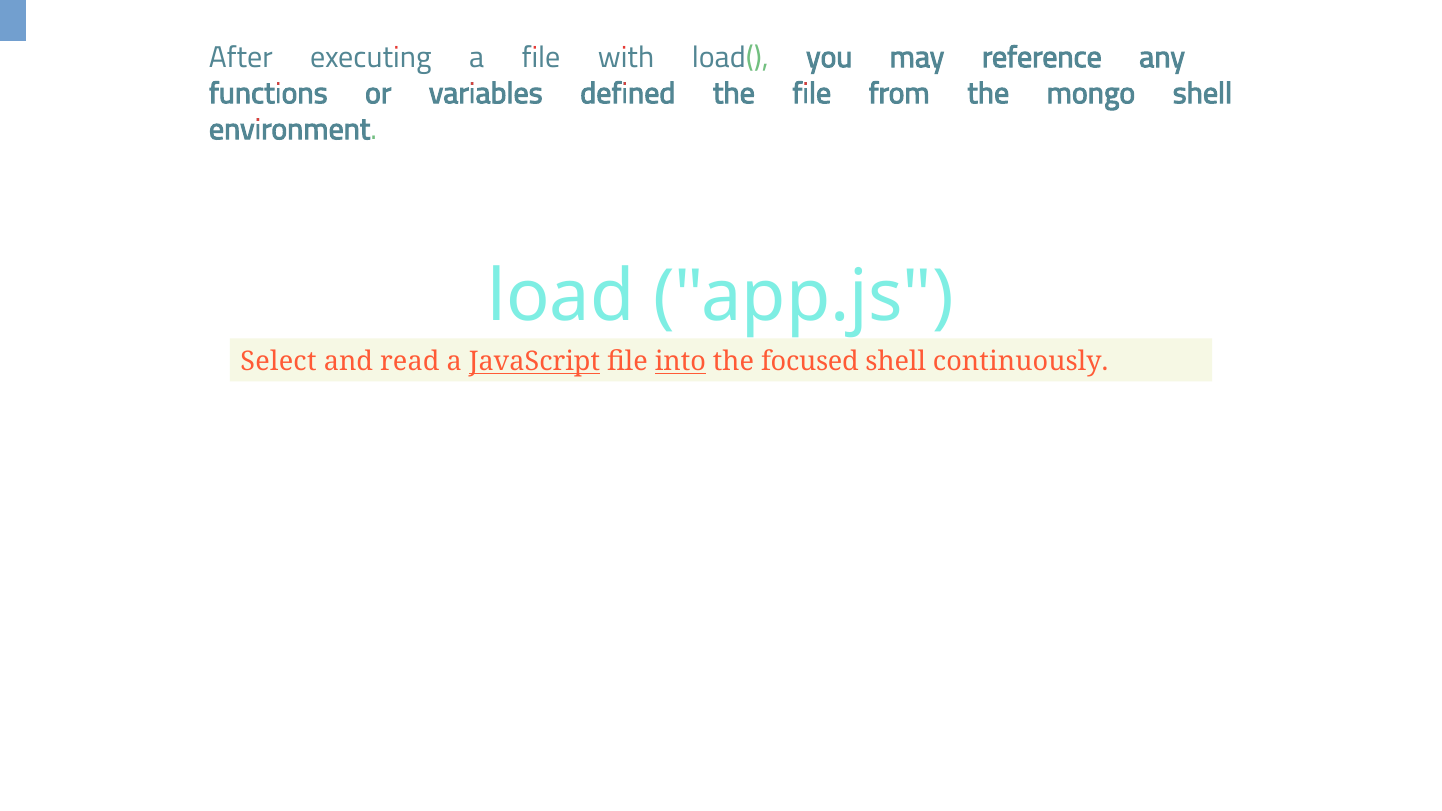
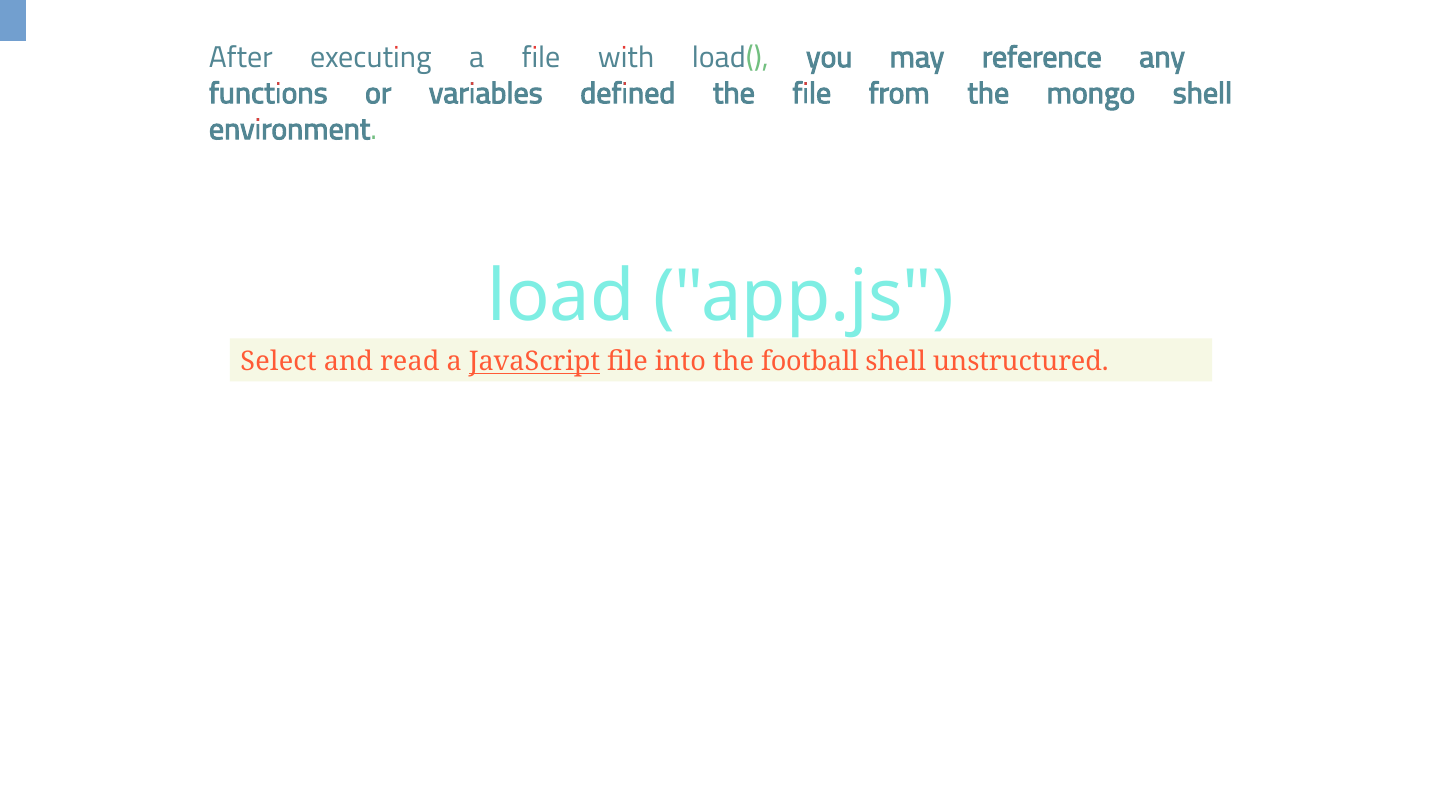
into underline: present -> none (680, 362)
focused: focused -> football (810, 362)
continuously: continuously -> unstructured (1021, 362)
